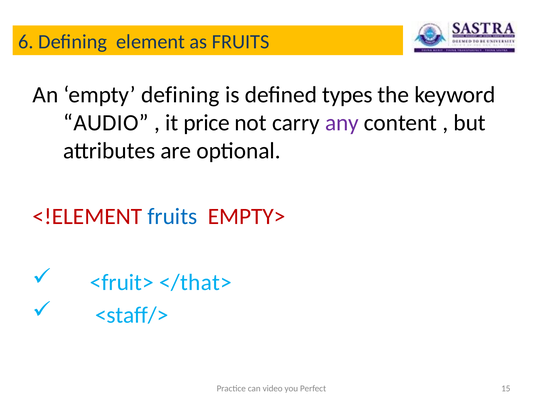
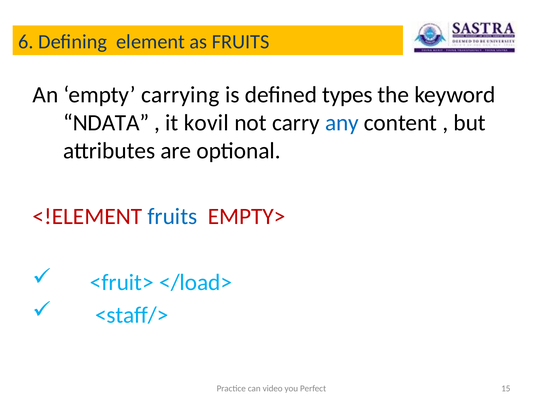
empty defining: defining -> carrying (180, 95)
AUDIO: AUDIO -> NDATA (106, 123)
price: price -> kovil (206, 123)
any colour: purple -> blue (342, 123)
</that>: </that> -> </load> (196, 282)
